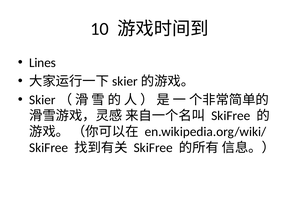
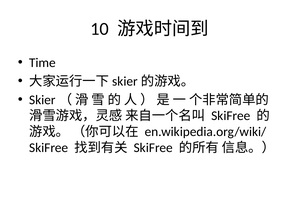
Lines: Lines -> Time (42, 63)
